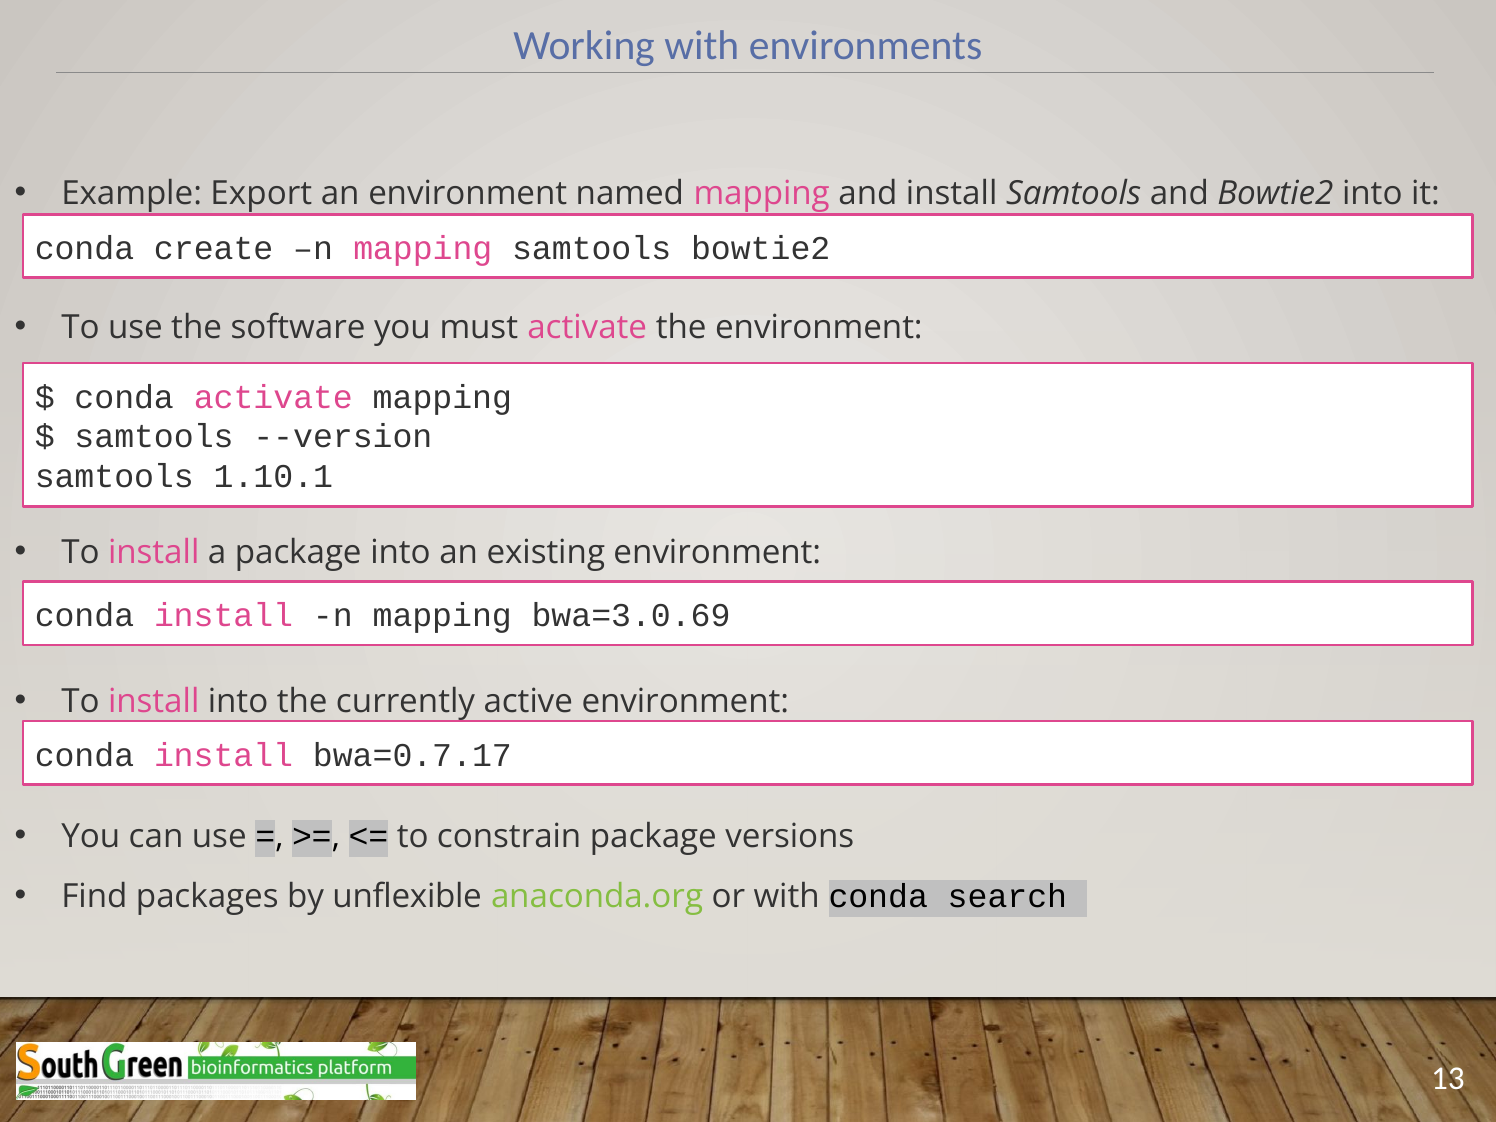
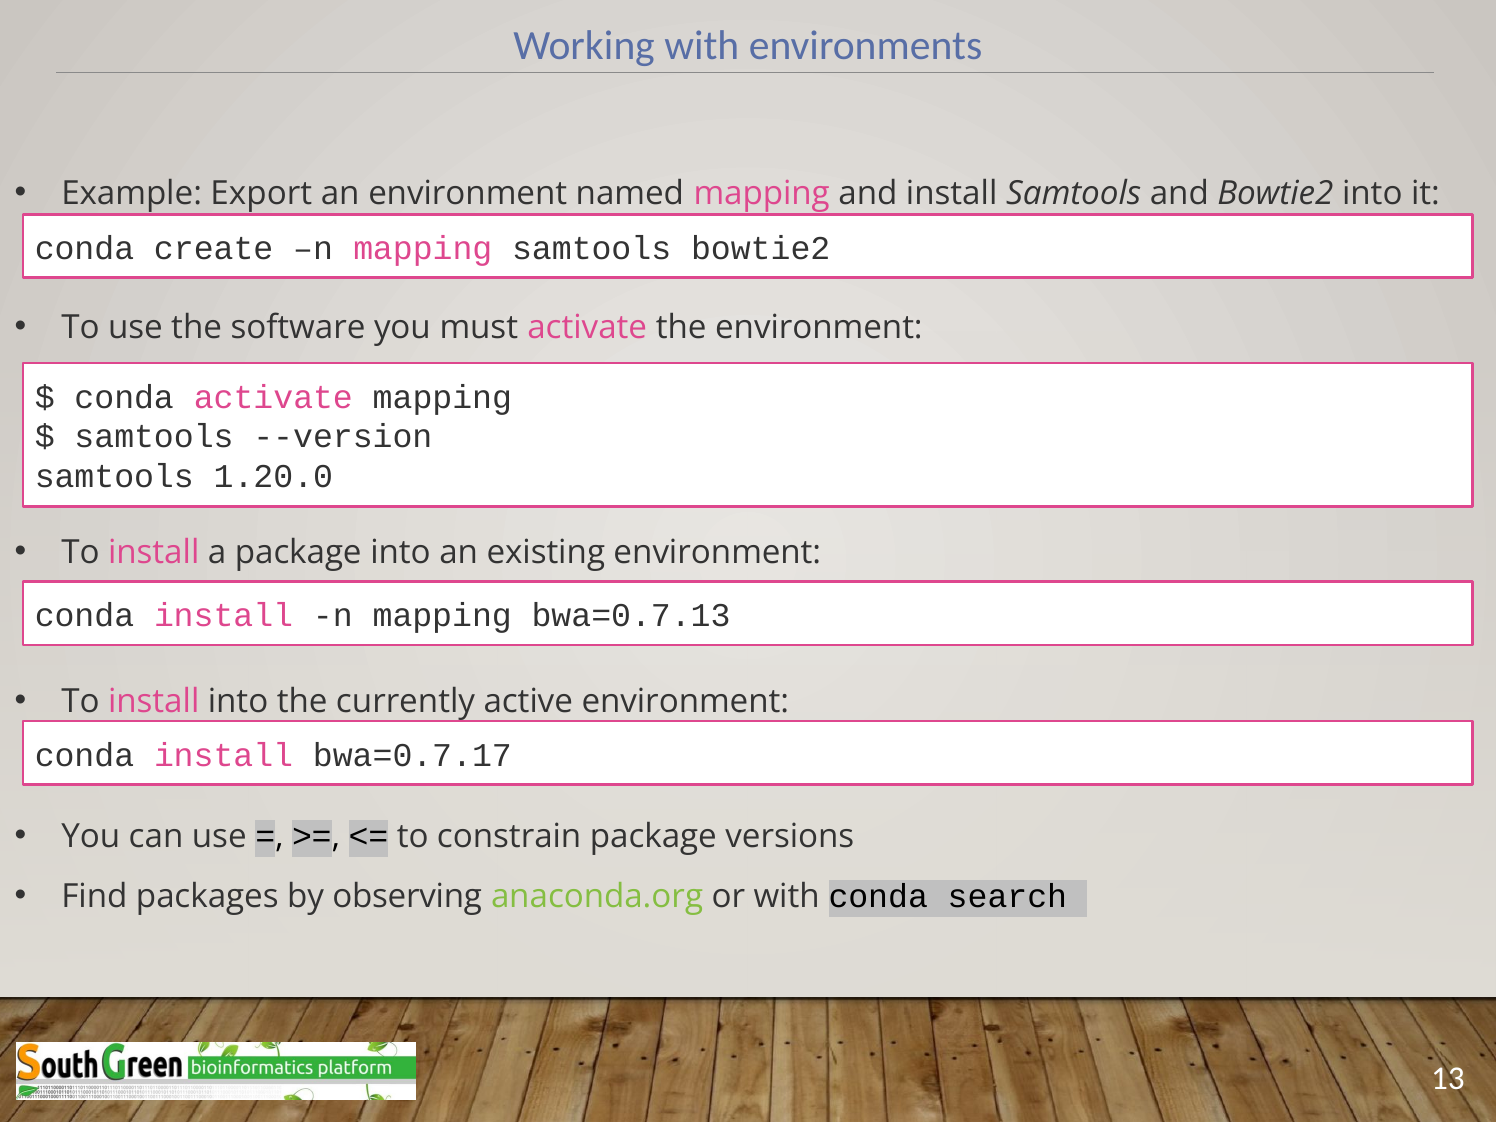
1.10.1: 1.10.1 -> 1.20.0 (273, 477)
bwa=3.0.69: bwa=3.0.69 -> bwa=0.7.13 (631, 616)
unflexible: unflexible -> observing (407, 896)
